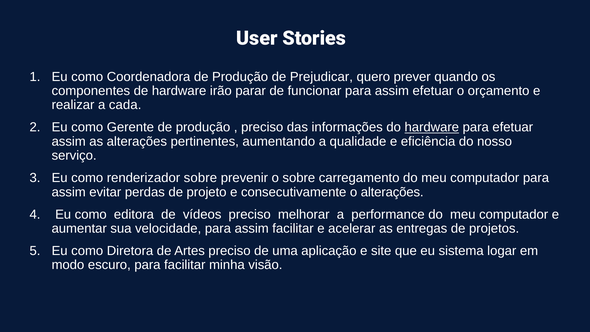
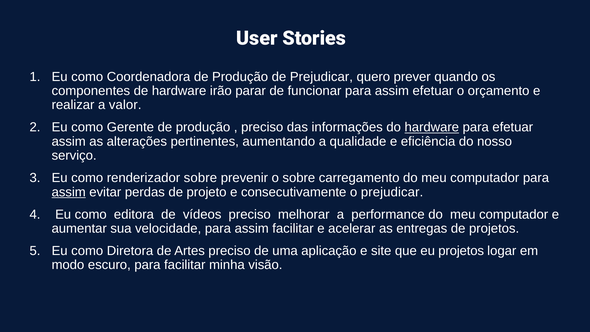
cada: cada -> valor (125, 105)
assim underline: none -> present (69, 192)
o alterações: alterações -> prejudicar (392, 192)
eu sistema: sistema -> projetos (461, 251)
